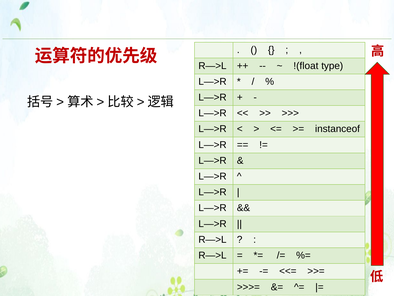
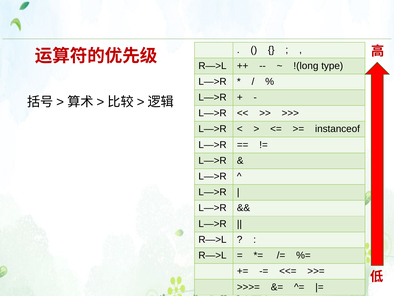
!(float: !(float -> !(long (306, 66)
